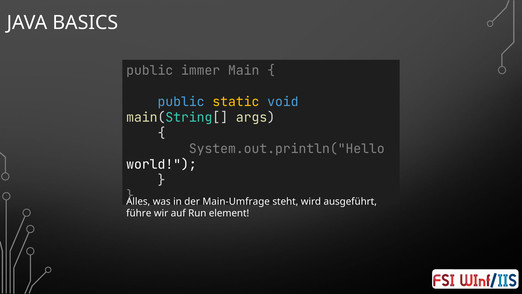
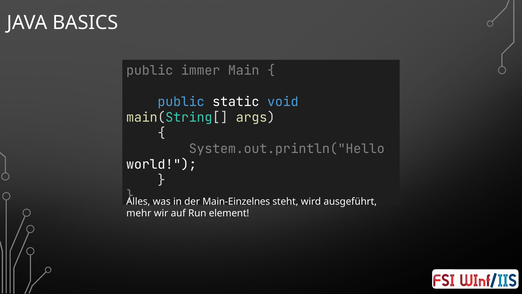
static colour: yellow -> white (236, 102)
Main-Umfrage: Main-Umfrage -> Main-Einzelnes (236, 201)
führe: führe -> mehr (139, 213)
